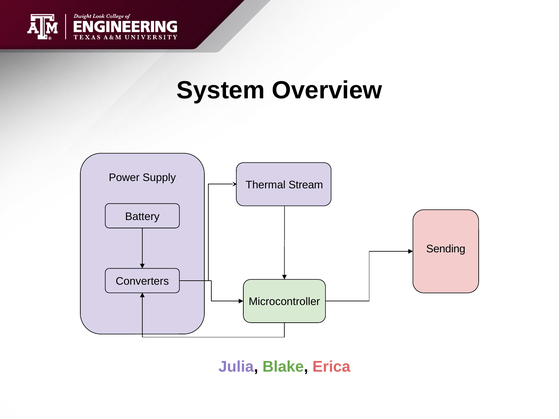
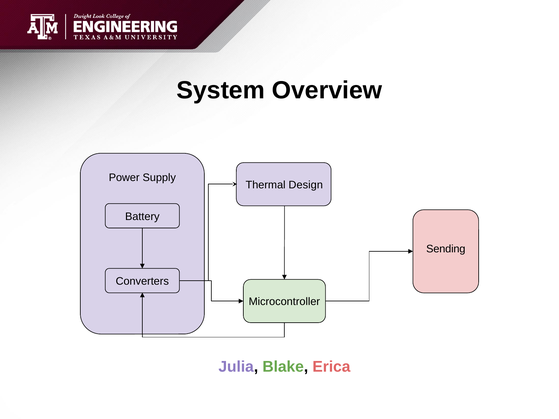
Stream: Stream -> Design (306, 185)
